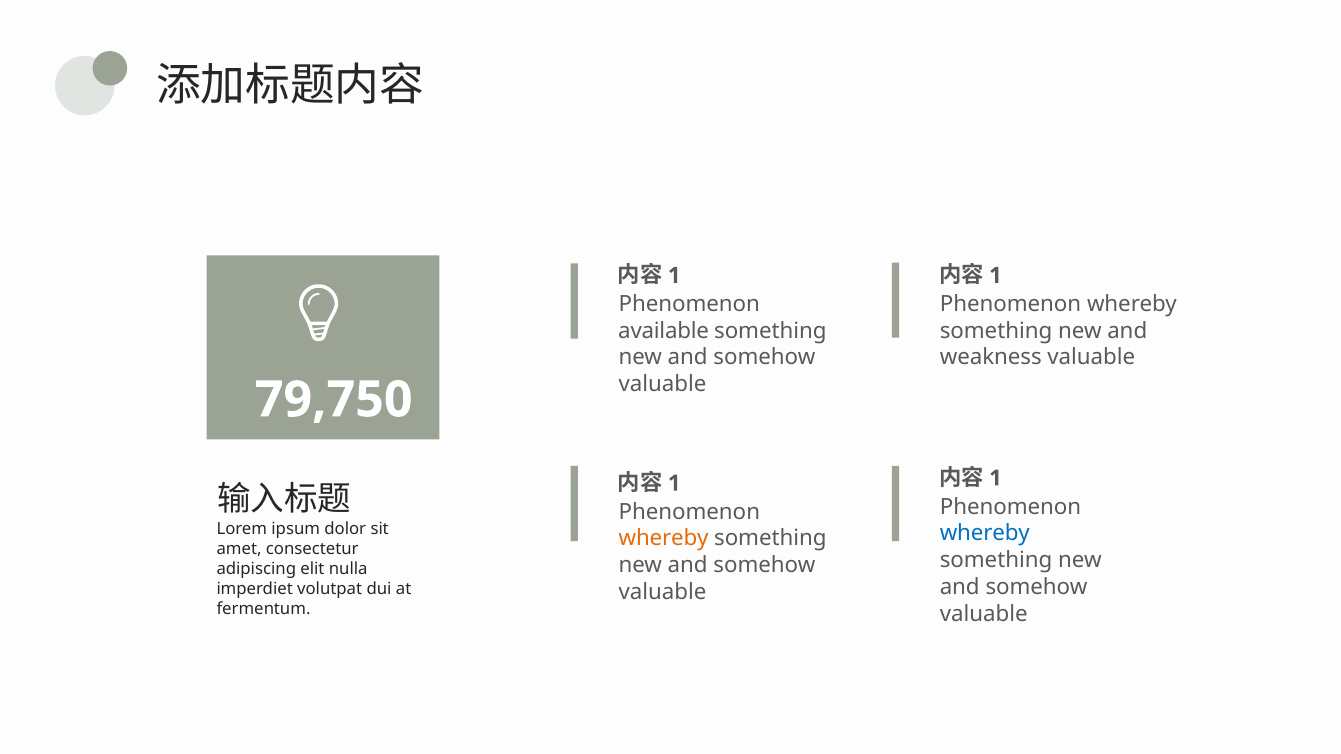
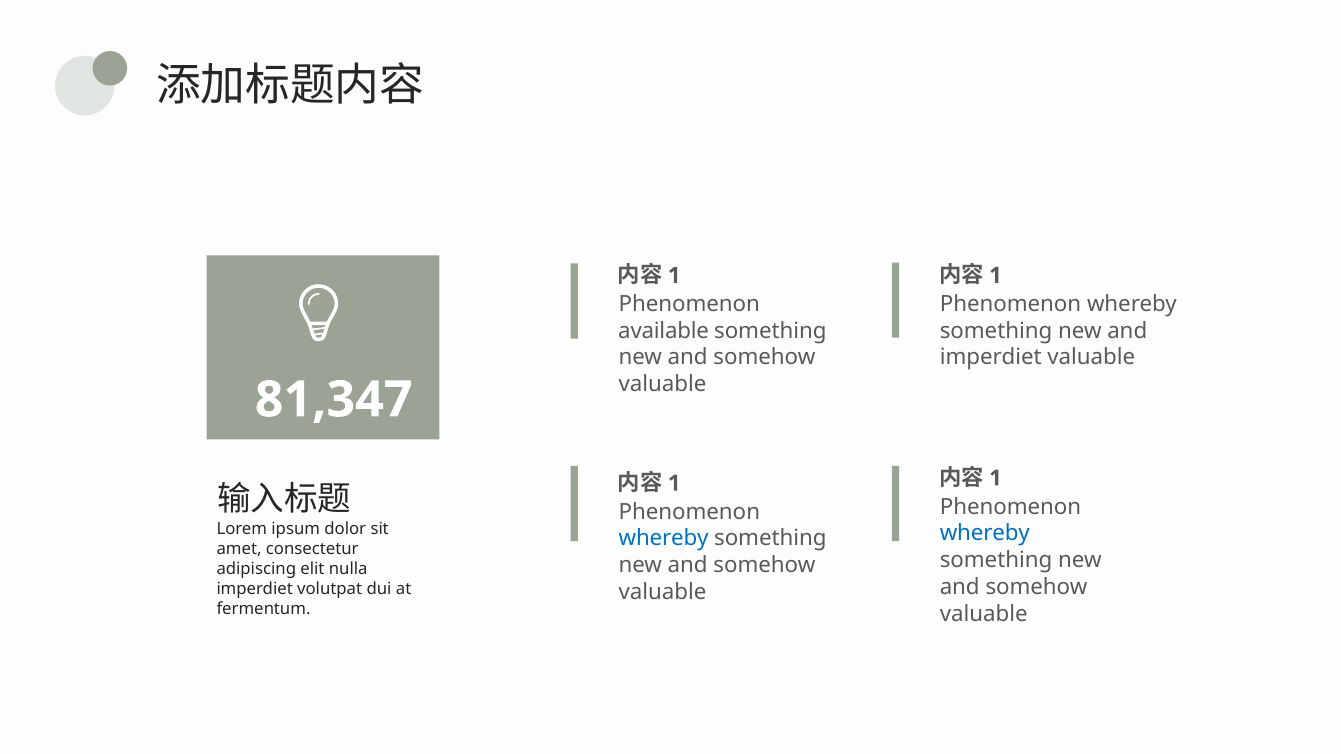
weakness: weakness -> imperdiet (991, 358)
79,750: 79,750 -> 81,347 (334, 400)
whereby colour: orange -> blue (664, 539)
